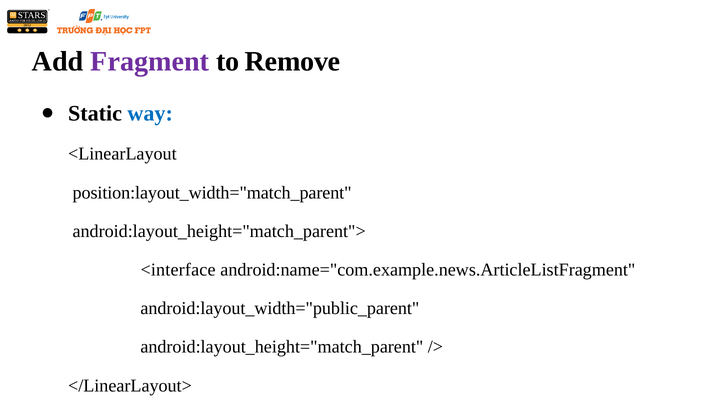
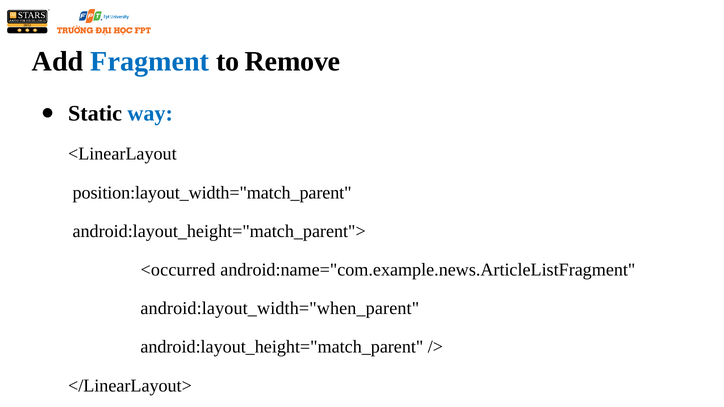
Fragment colour: purple -> blue (150, 61)
<interface: <interface -> <occurred (178, 270)
android:layout_width="public_parent: android:layout_width="public_parent -> android:layout_width="when_parent (280, 309)
